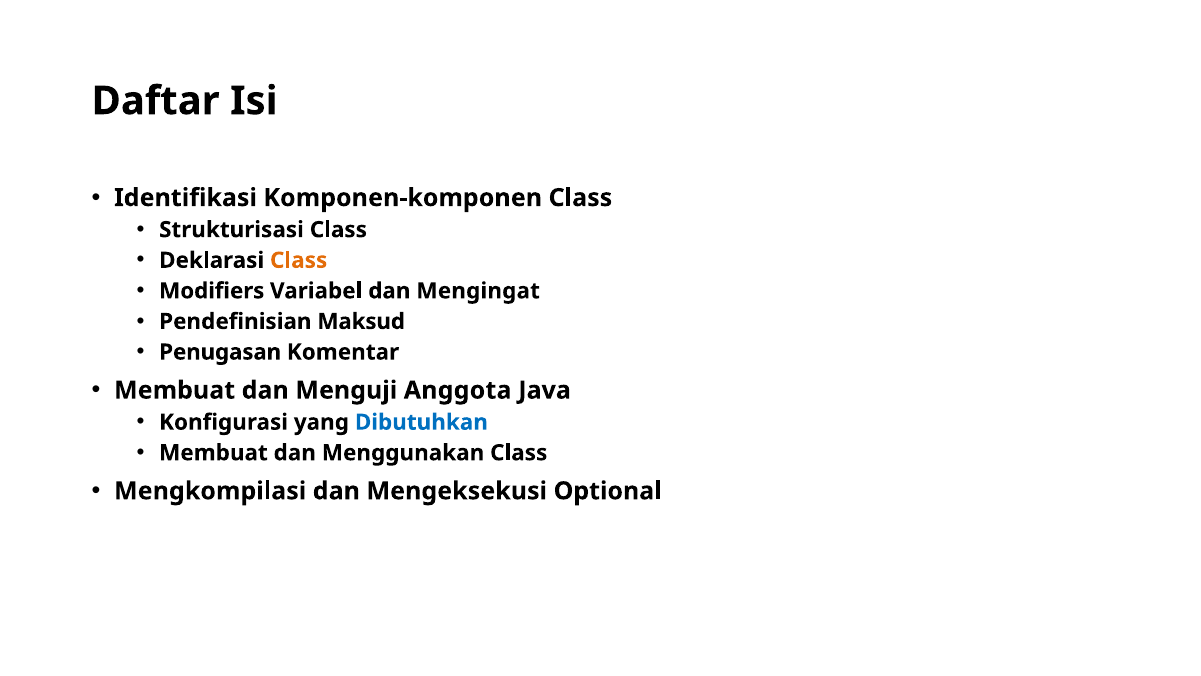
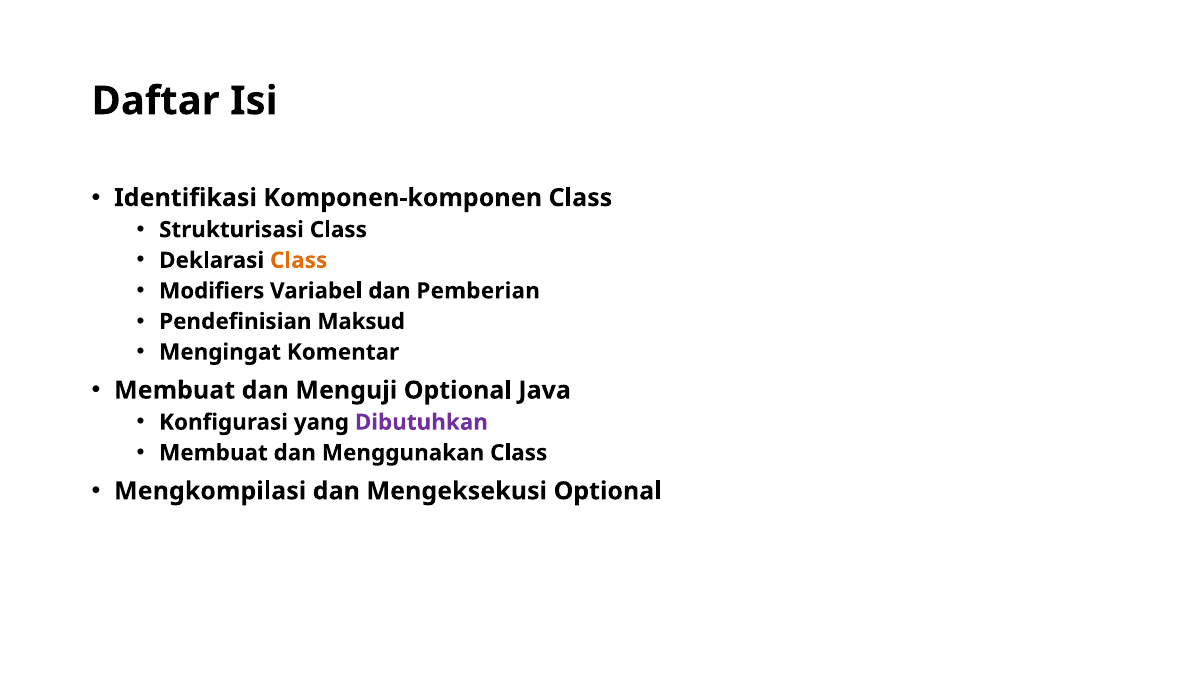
Mengingat: Mengingat -> Pemberian (478, 291)
Penugasan: Penugasan -> Mengingat (220, 352)
Menguji Anggota: Anggota -> Optional (458, 390)
Dibutuhkan colour: blue -> purple (421, 422)
